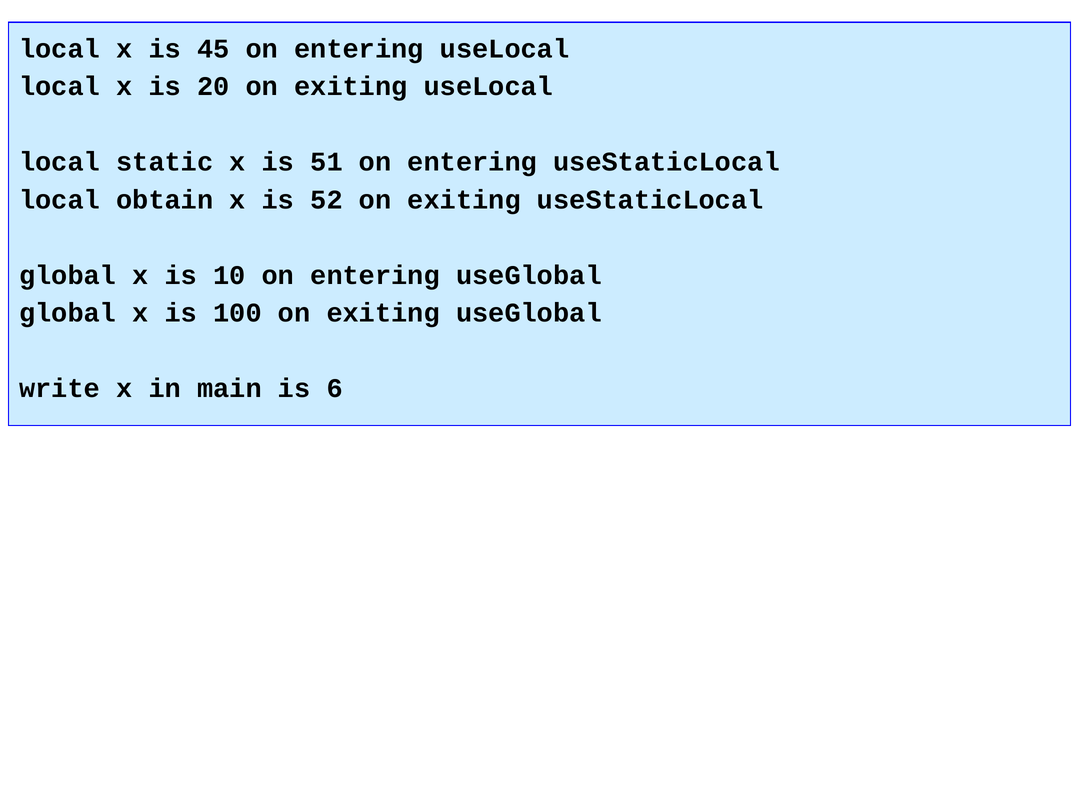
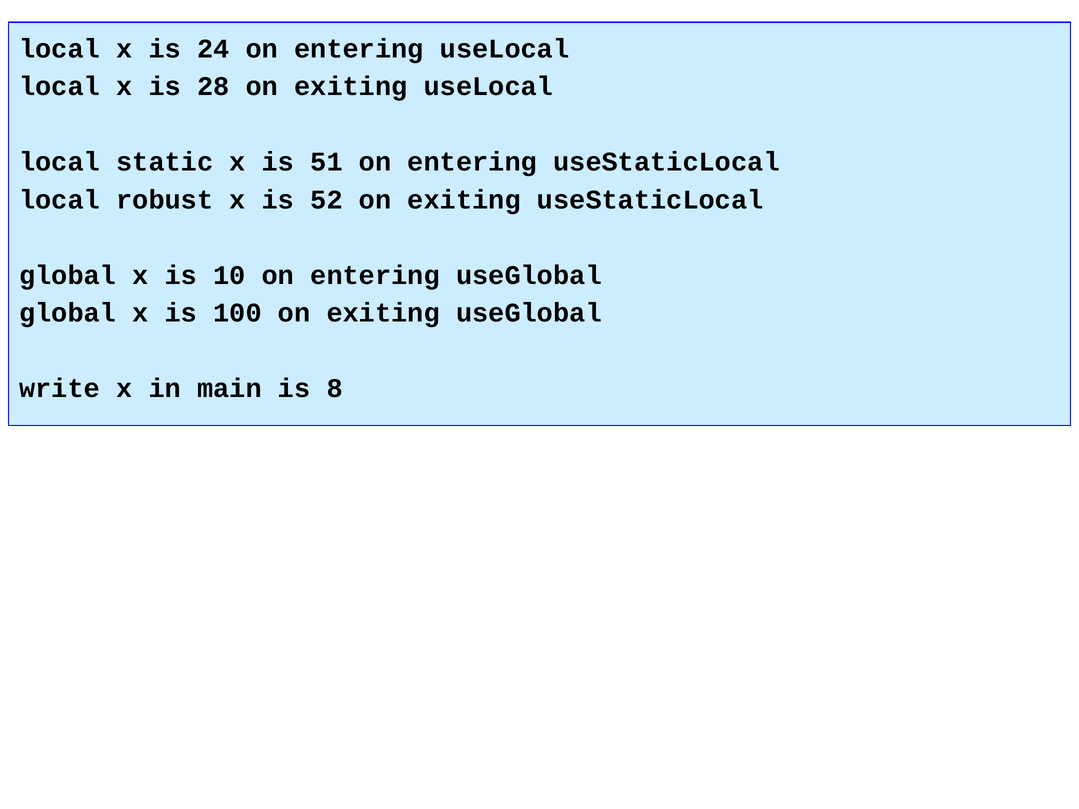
45: 45 -> 24 (213, 49)
20: 20 -> 28 (213, 87)
obtain: obtain -> robust (165, 200)
6: 6 -> 8 (335, 389)
